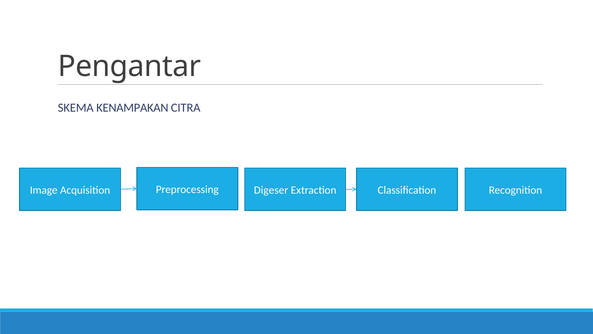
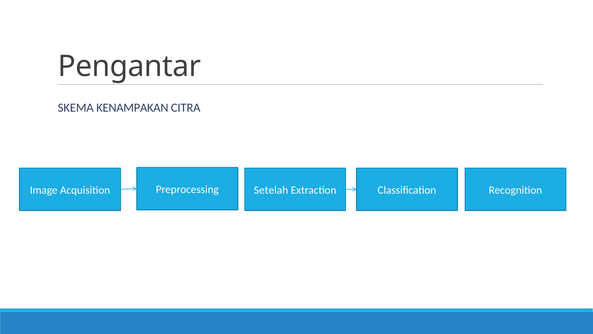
Digeser: Digeser -> Setelah (271, 190)
